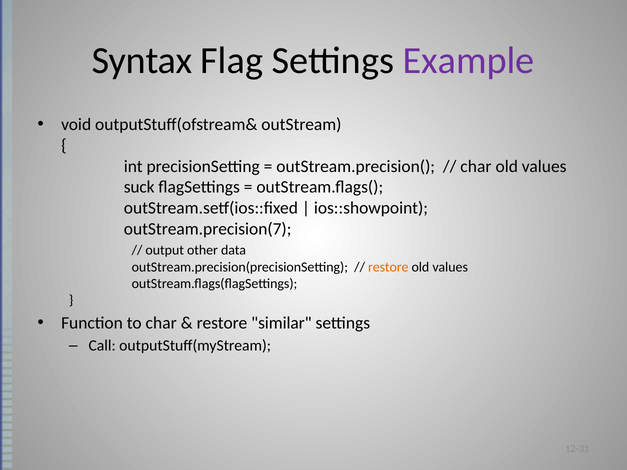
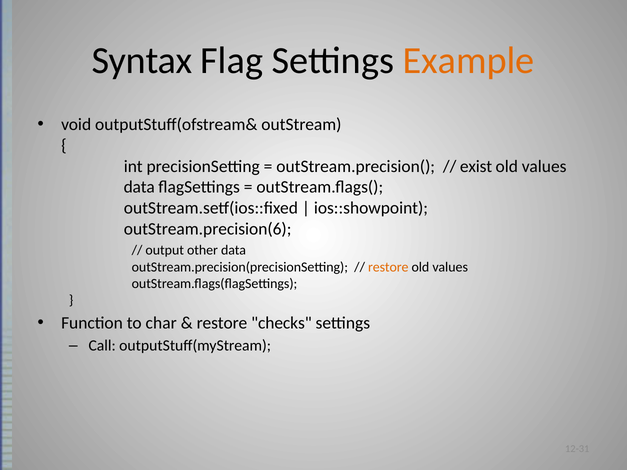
Example colour: purple -> orange (469, 61)
char: char -> exist (476, 166)
suck: suck -> data (139, 187)
outStream.precision(7: outStream.precision(7 -> outStream.precision(6 (208, 229)
similar: similar -> checks (281, 323)
